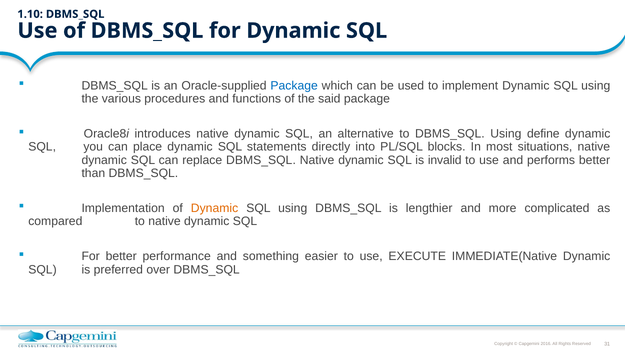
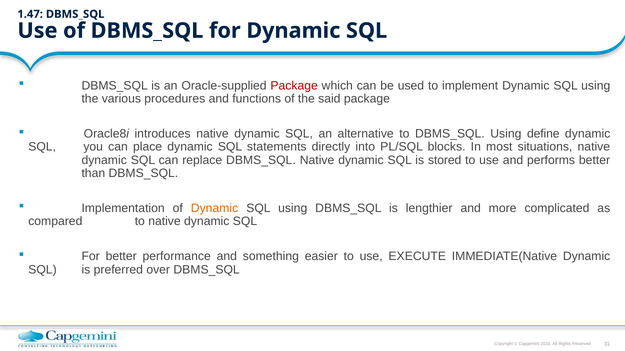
1.10: 1.10 -> 1.47 (30, 14)
Package colour: blue -> red (294, 86)
invalid: invalid -> stored (445, 160)
